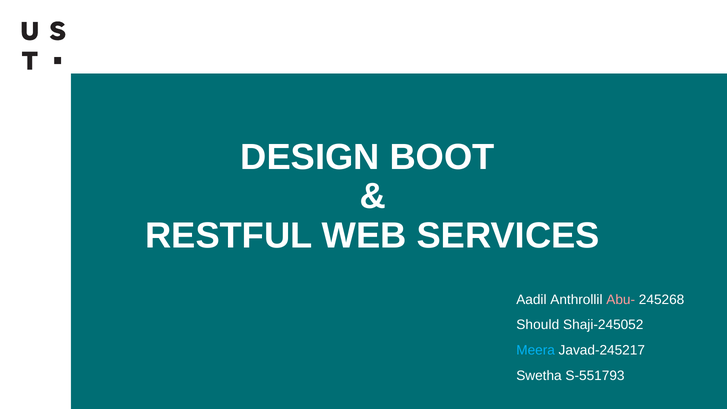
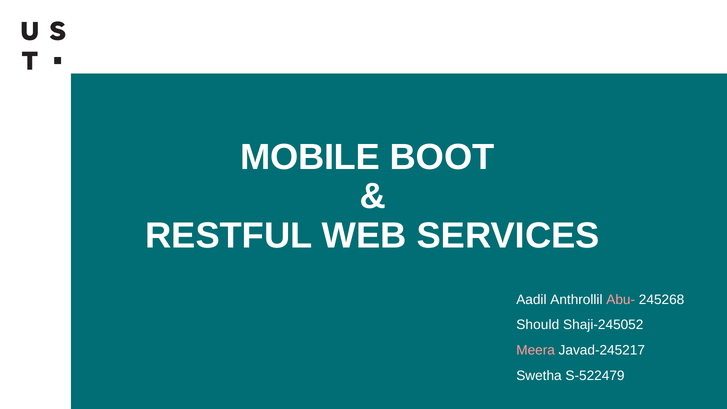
DESIGN: DESIGN -> MOBILE (310, 157)
Meera colour: light blue -> pink (536, 350)
S-551793: S-551793 -> S-522479 (595, 376)
